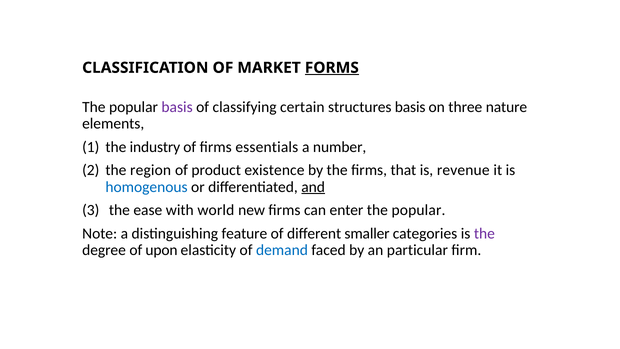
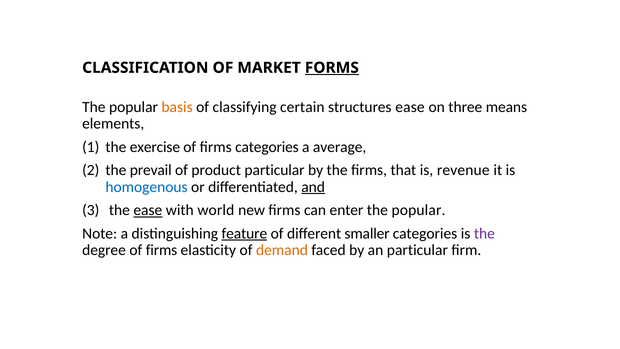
basis colour: purple -> orange (177, 107)
structures basis: basis -> ease (410, 107)
nature: nature -> means (506, 107)
industry: industry -> exercise (155, 147)
firms essentials: essentials -> categories (267, 147)
number: number -> average (340, 147)
region: region -> prevail (151, 170)
product existence: existence -> particular (275, 170)
ease underline: none -> present (148, 210)
feature underline: none -> present (244, 233)
degree of upon: upon -> firms (162, 250)
demand colour: blue -> orange (282, 250)
